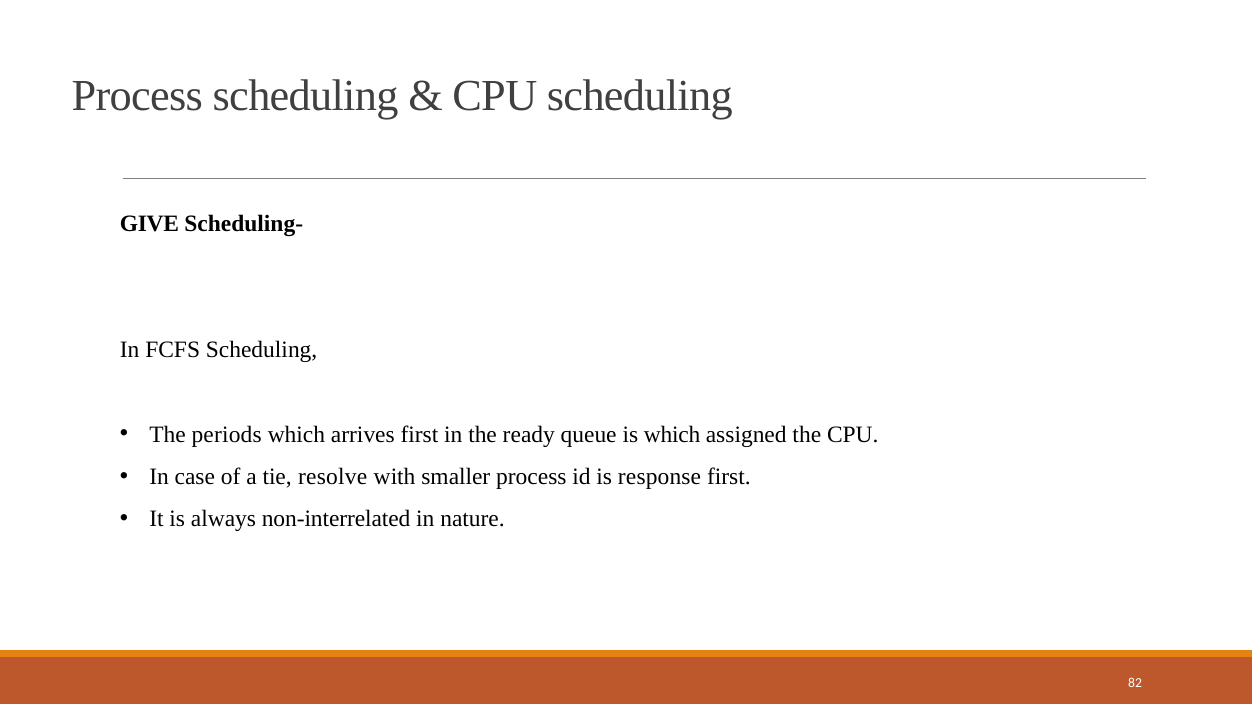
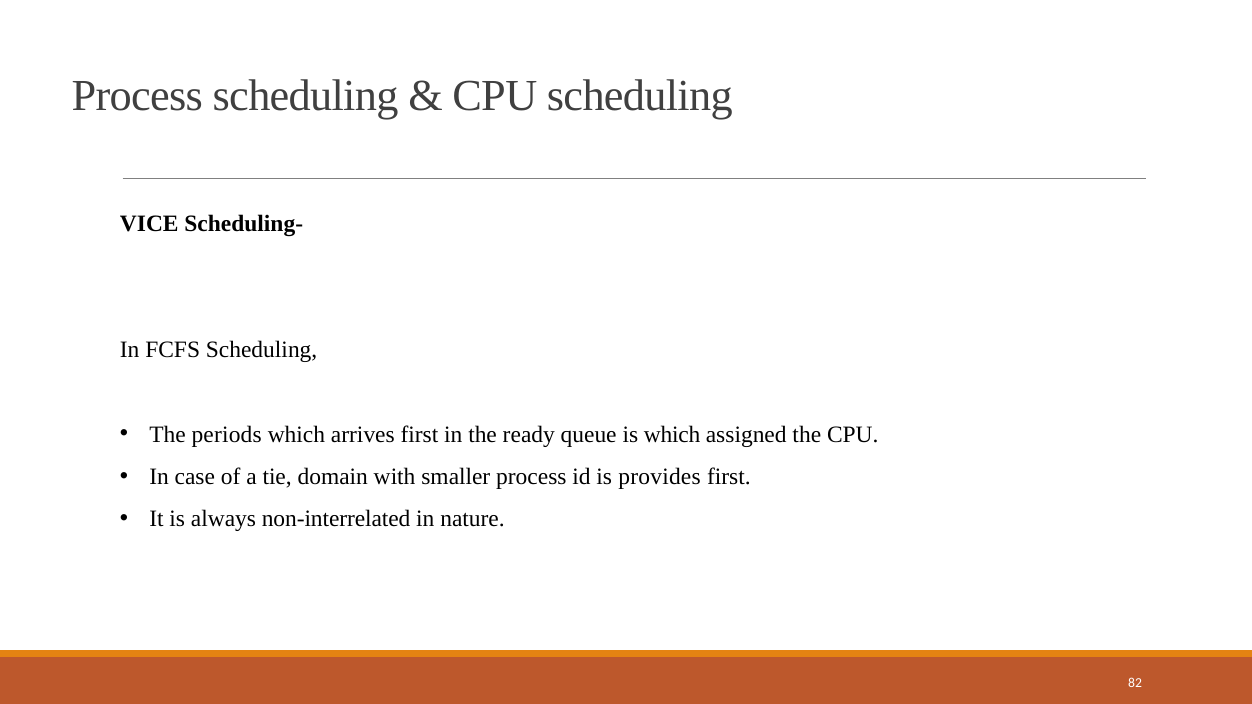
GIVE: GIVE -> VICE (149, 223)
resolve: resolve -> domain (333, 477)
response: response -> provides (660, 477)
